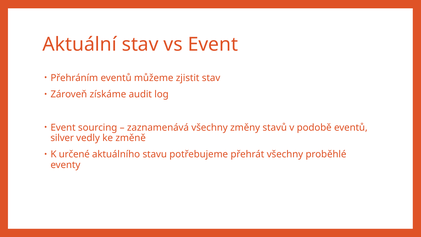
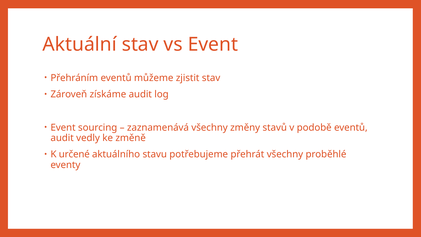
silver: silver -> audit (62, 138)
